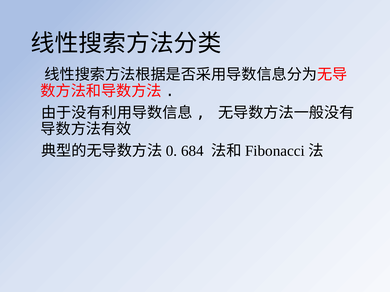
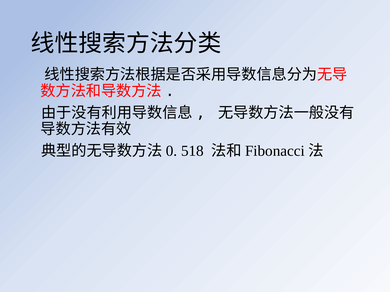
684: 684 -> 518 (192, 151)
